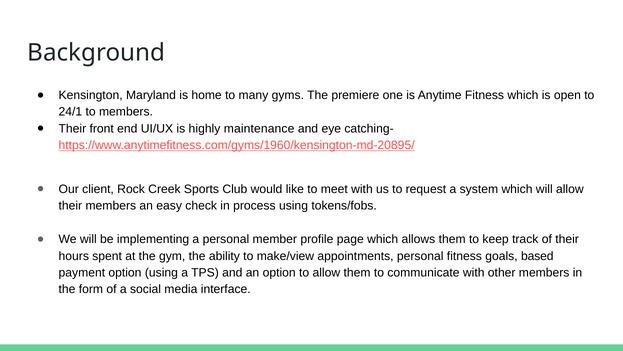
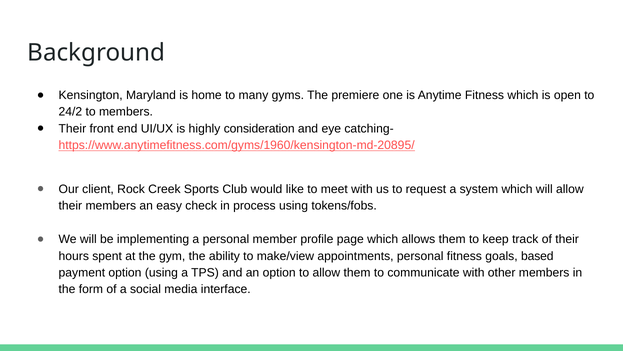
24/1: 24/1 -> 24/2 (70, 112)
maintenance: maintenance -> consideration (259, 128)
